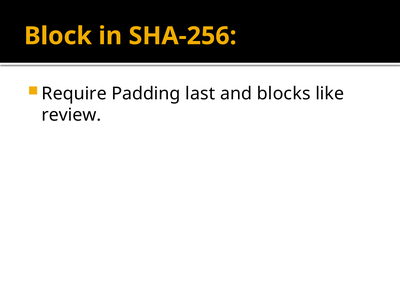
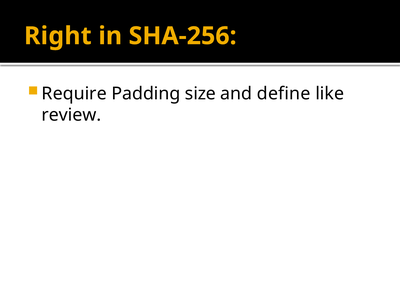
Block: Block -> Right (58, 36)
last: last -> size (200, 94)
blocks: blocks -> define (284, 94)
